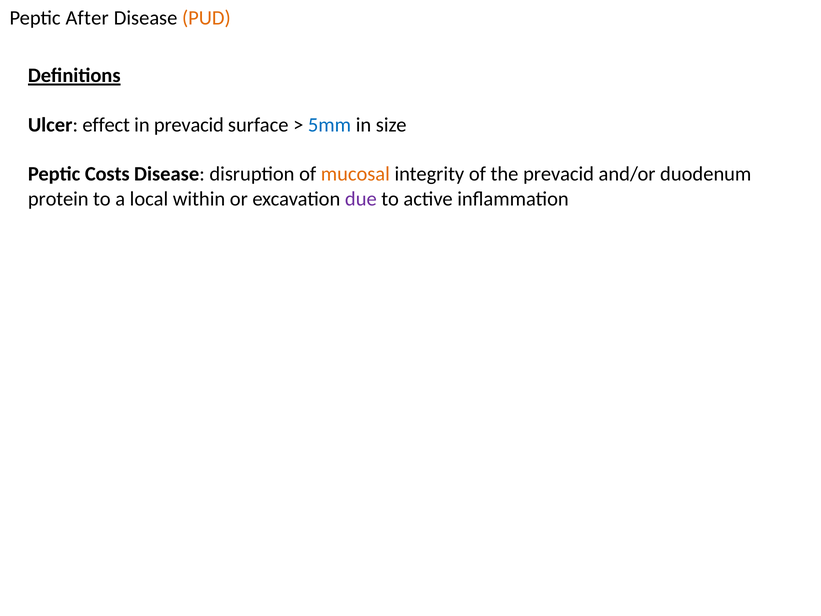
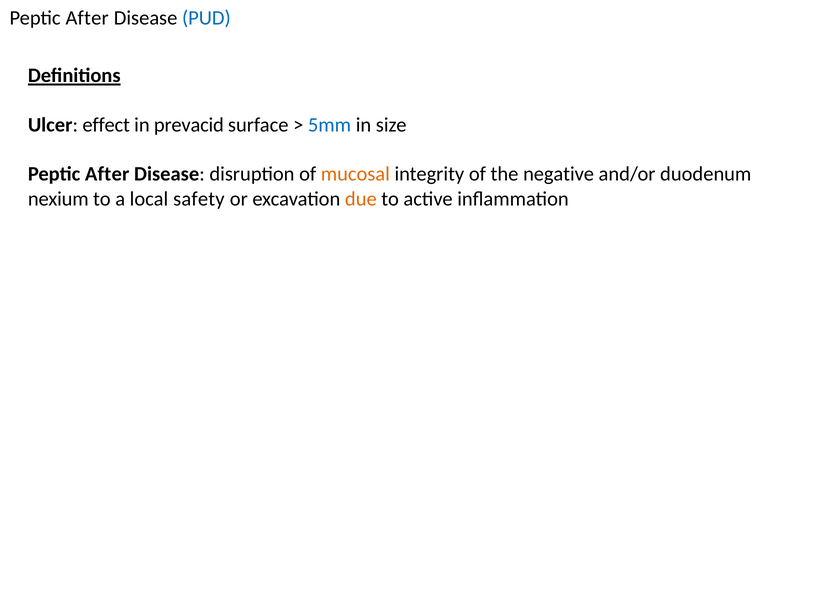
PUD colour: orange -> blue (206, 18)
Costs: Costs -> After (107, 174)
the prevacid: prevacid -> negative (559, 174)
protein: protein -> nexium (58, 199)
within: within -> safety (199, 199)
due colour: purple -> orange (361, 199)
